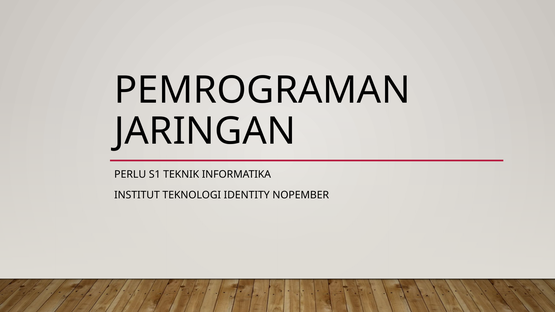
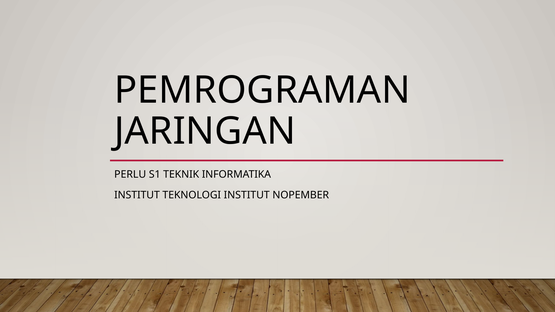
TEKNOLOGI IDENTITY: IDENTITY -> INSTITUT (247, 195)
